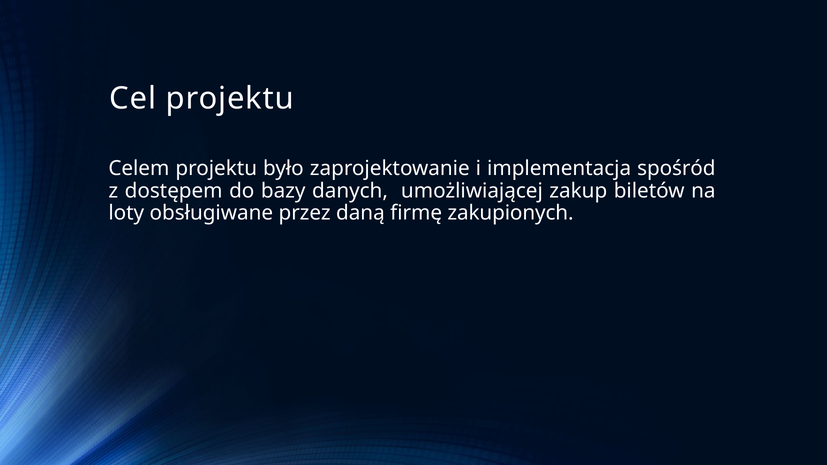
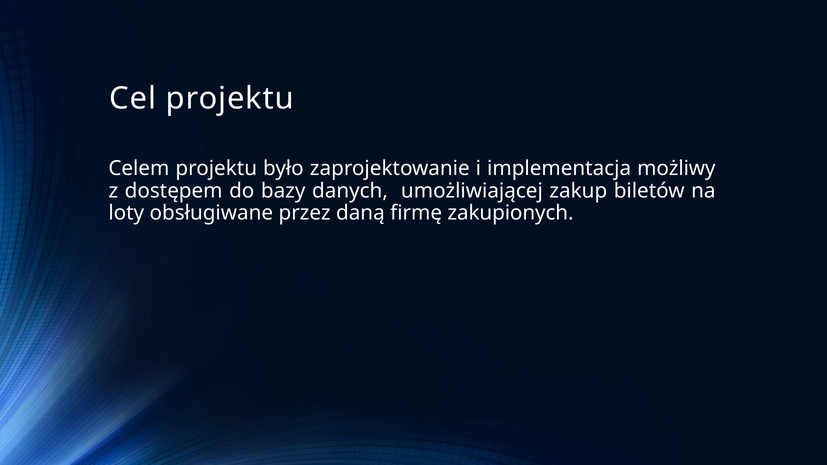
spośród: spośród -> możliwy (676, 169)
